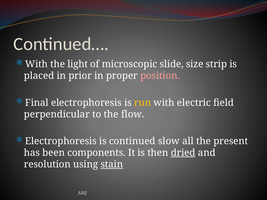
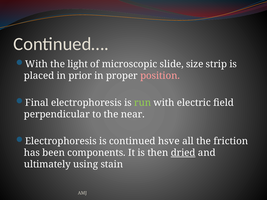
run colour: yellow -> light green (143, 103)
flow: flow -> near (133, 114)
slow: slow -> hsve (169, 141)
present: present -> friction (231, 141)
resolution: resolution -> ultimately (47, 164)
stain underline: present -> none (112, 164)
